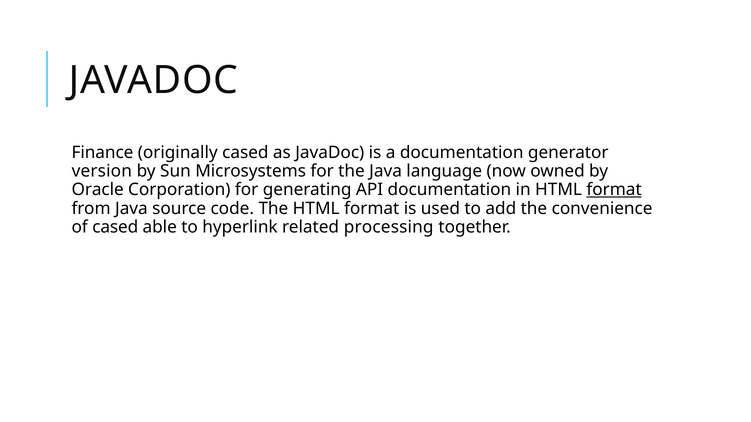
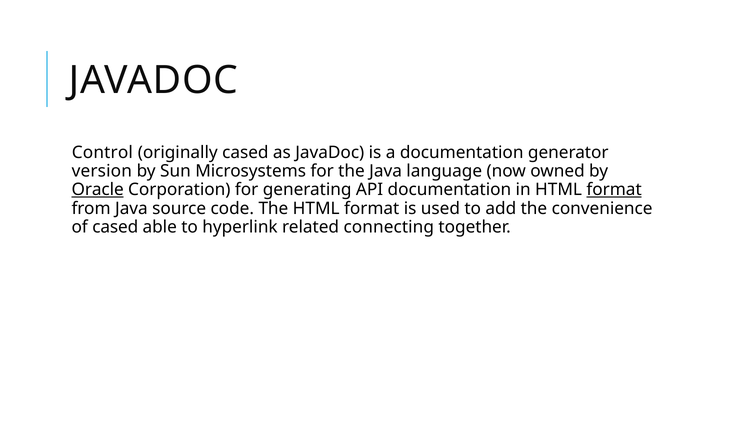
Finance: Finance -> Control (102, 153)
Oracle underline: none -> present (98, 190)
processing: processing -> connecting (389, 227)
